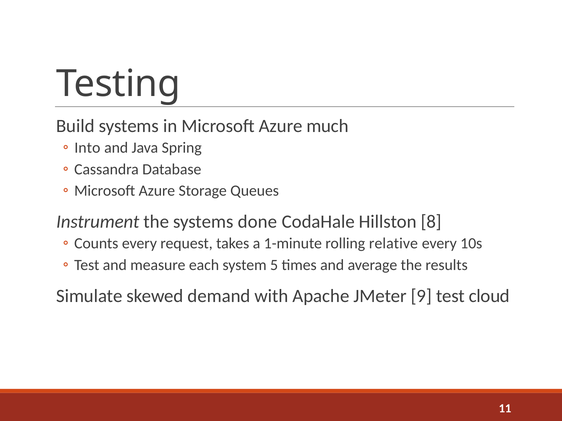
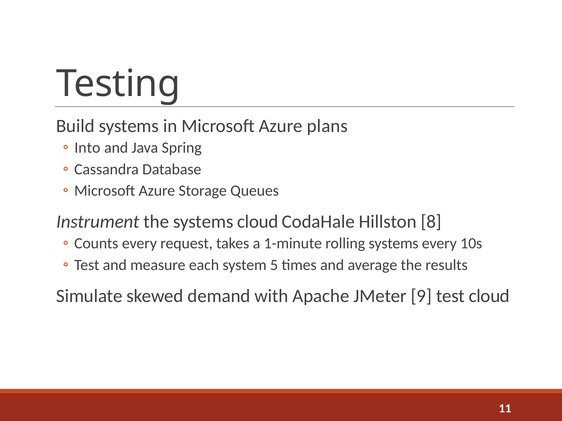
much: much -> plans (327, 126)
systems done: done -> cloud (258, 222)
rolling relative: relative -> systems (394, 244)
